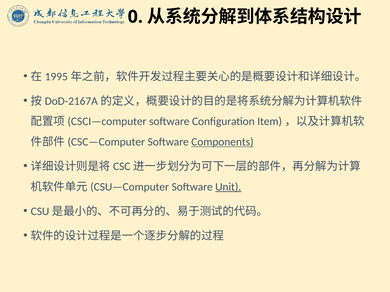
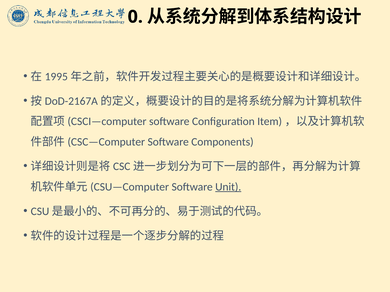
Components underline: present -> none (222, 142)
